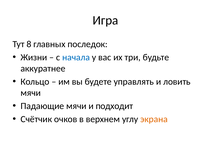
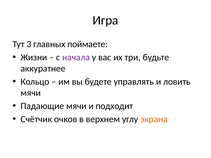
8: 8 -> 3 (29, 44)
последок: последок -> поймаете (88, 44)
начала colour: blue -> purple (76, 57)
